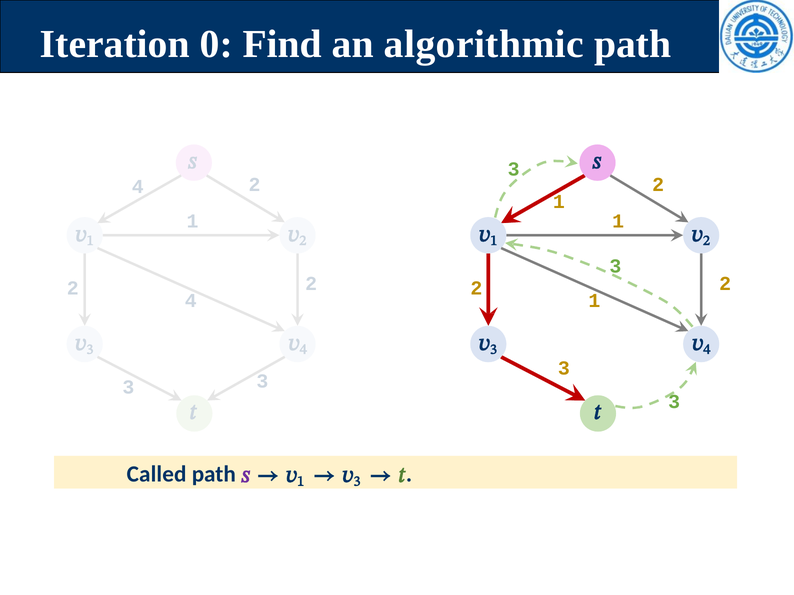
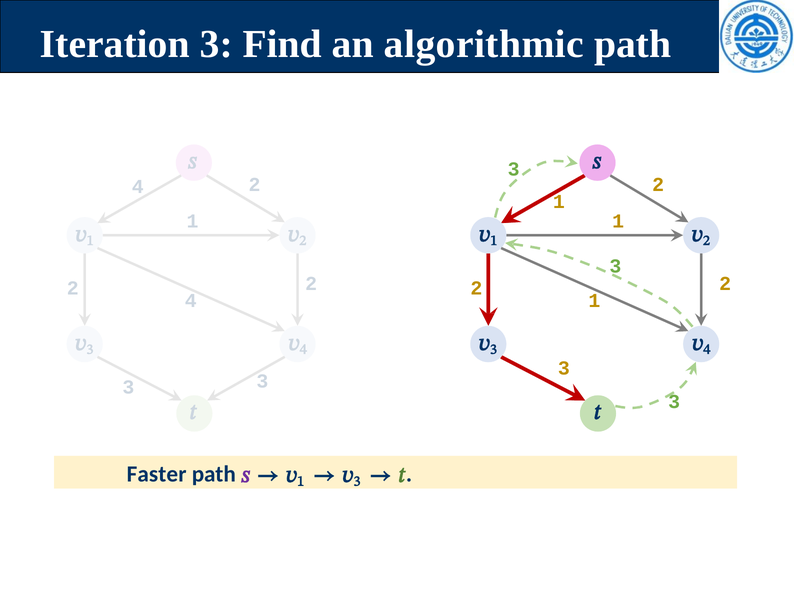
Iteration 0: 0 -> 3 (216, 44)
Called: Called -> Faster (157, 475)
